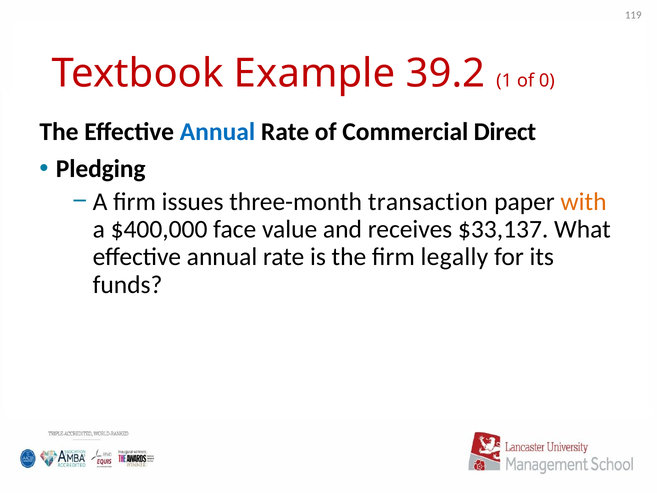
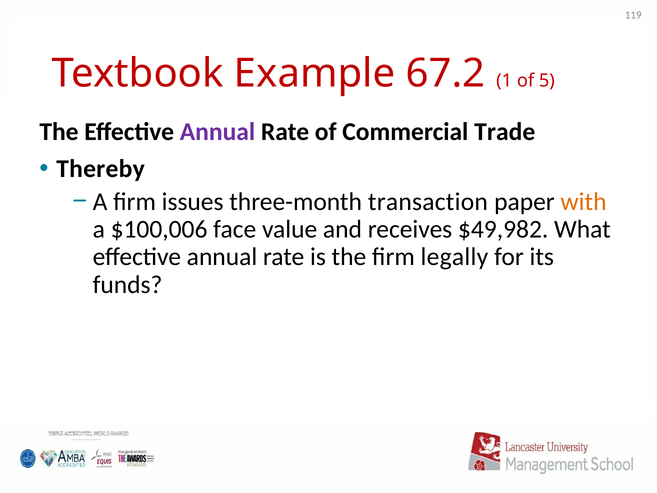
39.2: 39.2 -> 67.2 (446, 74)
0: 0 -> 5 (547, 81)
Annual colour: blue -> purple (217, 132)
Direct: Direct -> Trade (505, 132)
Pledging: Pledging -> Thereby (100, 169)
$400,000: $400,000 -> $100,006 (159, 229)
$33,137: $33,137 -> $49,982 (503, 229)
